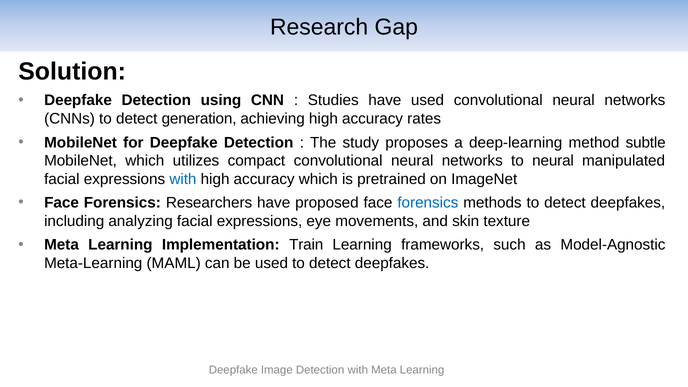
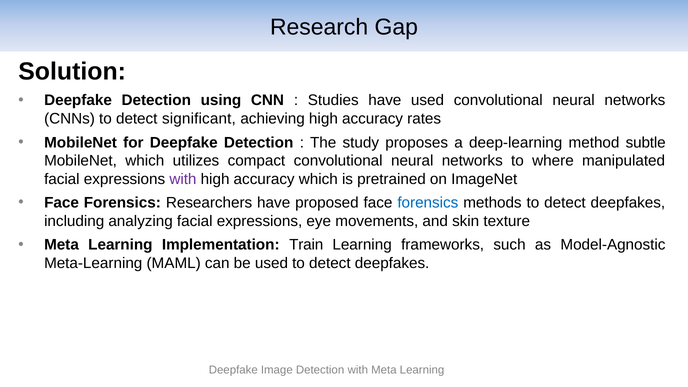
generation: generation -> significant (199, 119)
to neural: neural -> where (553, 161)
with colour: blue -> purple (183, 179)
